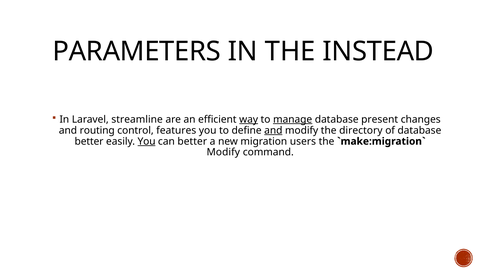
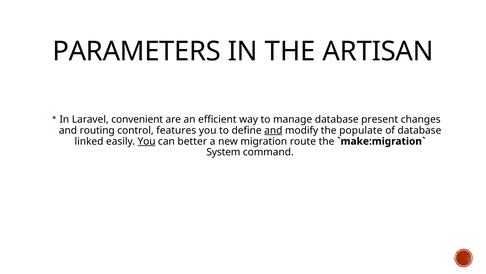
INSTEAD: INSTEAD -> ARTISAN (378, 51)
streamline: streamline -> convenient (137, 119)
way underline: present -> none (249, 119)
manage underline: present -> none (293, 119)
directory: directory -> populate (361, 130)
better: better -> linked (89, 141)
users: users -> route (303, 141)
Modify: Modify -> System (223, 152)
